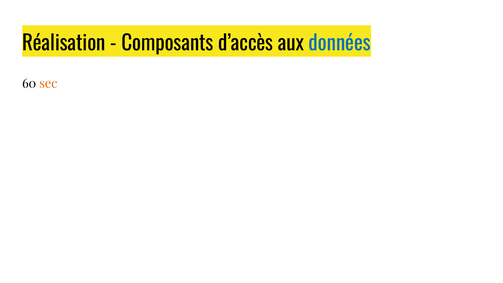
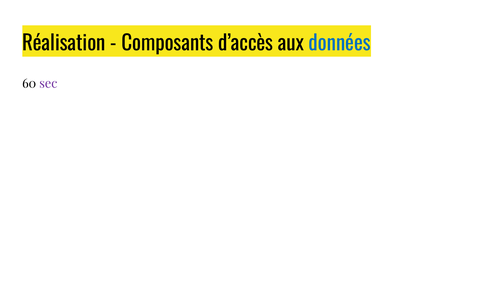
sec colour: orange -> purple (48, 84)
